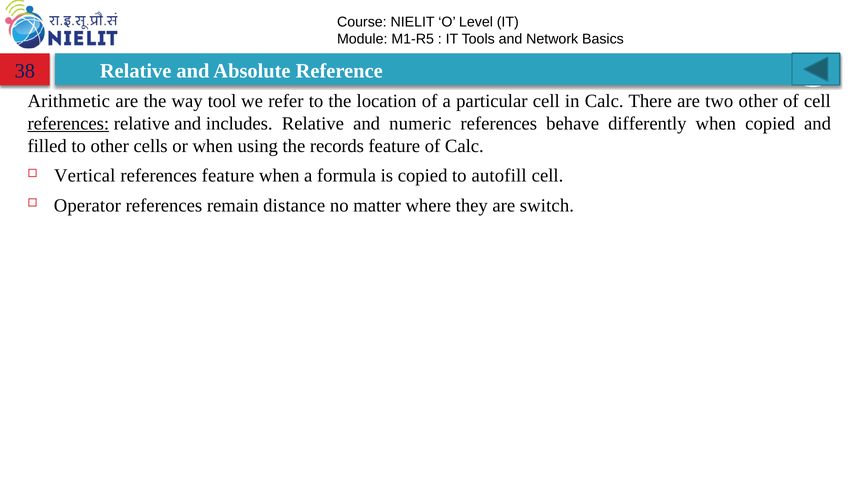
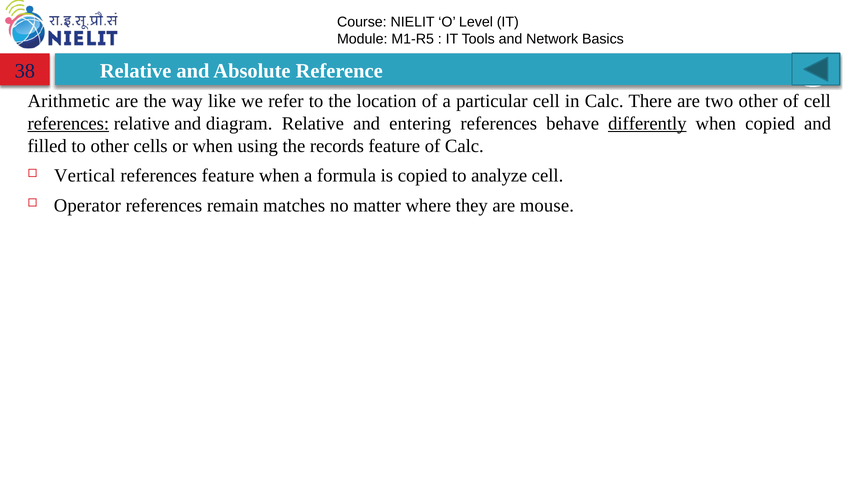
tool: tool -> like (222, 101)
includes: includes -> diagram (239, 124)
numeric: numeric -> entering (420, 124)
differently underline: none -> present (647, 124)
autofill: autofill -> analyze (499, 176)
distance: distance -> matches (294, 205)
switch: switch -> mouse (547, 205)
